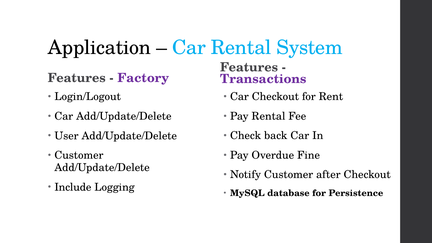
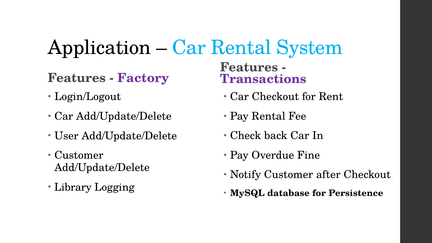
Include: Include -> Library (73, 187)
